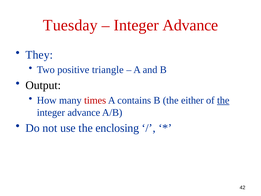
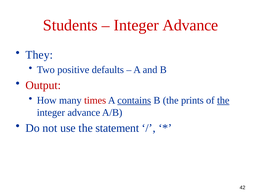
Tuesday: Tuesday -> Students (70, 25)
triangle: triangle -> defaults (108, 70)
Output colour: black -> red (43, 85)
contains underline: none -> present (134, 100)
either: either -> prints (192, 100)
enclosing: enclosing -> statement (117, 128)
